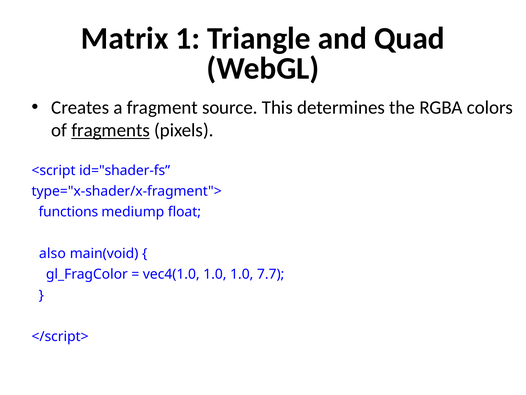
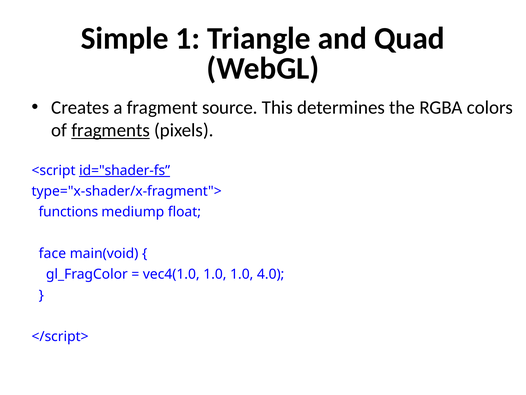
Matrix: Matrix -> Simple (125, 38)
id="shader-fs underline: none -> present (125, 170)
also: also -> face (52, 253)
7.7: 7.7 -> 4.0 (271, 274)
